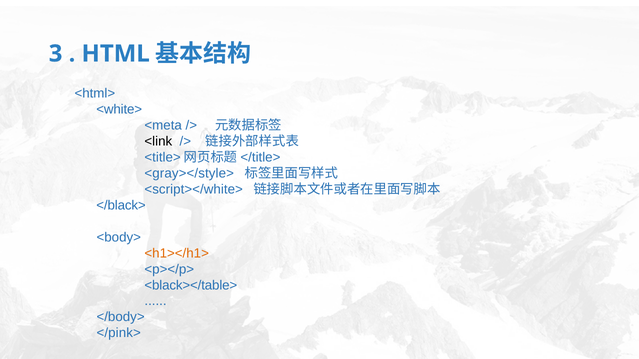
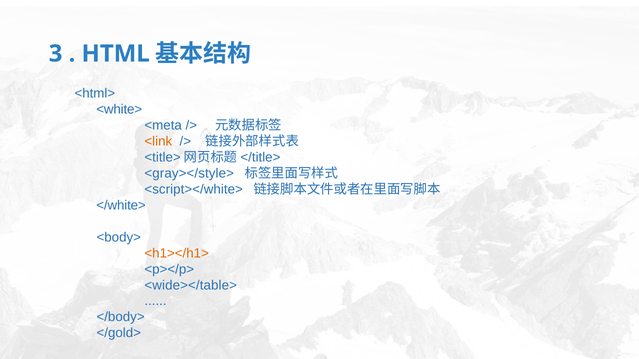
<link colour: black -> orange (158, 142)
</black>: </black> -> </white> (121, 206)
<black></table>: <black></table> -> <wide></table> (191, 285)
</pink>: </pink> -> </gold> (119, 333)
